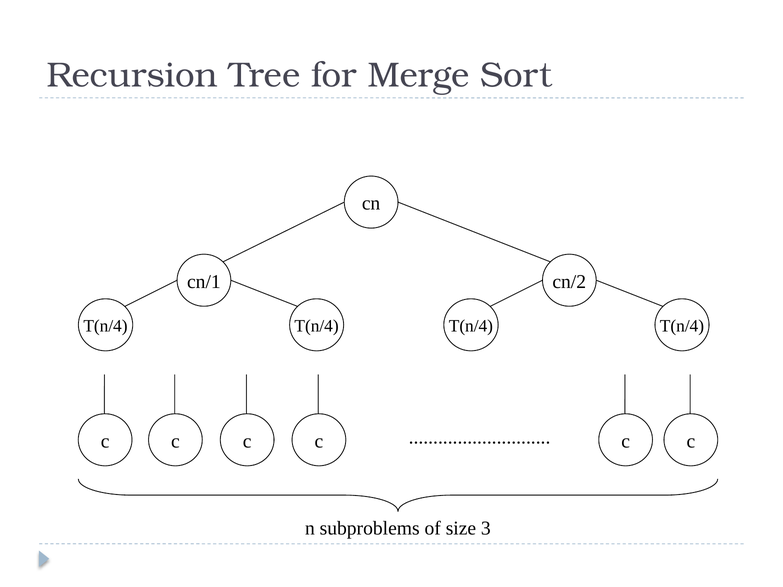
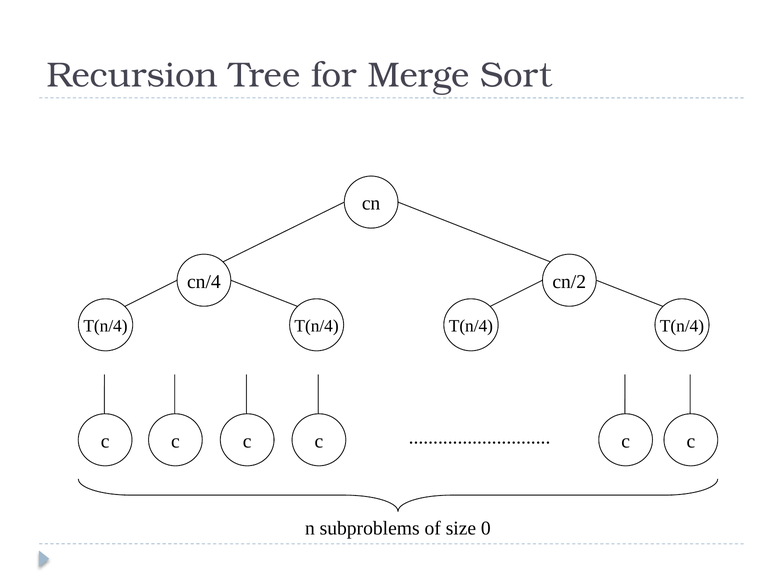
cn/1: cn/1 -> cn/4 (204, 282)
3: 3 -> 0 (486, 529)
